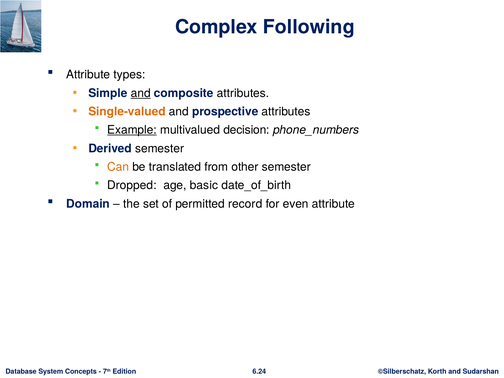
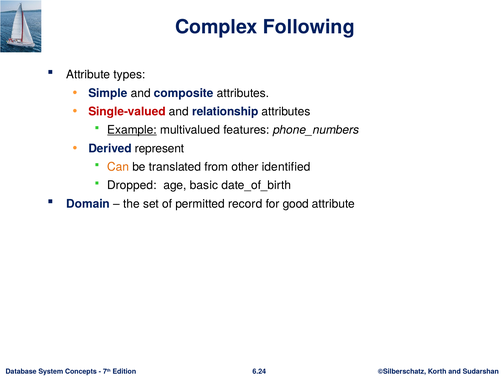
and underline: present -> none (141, 93)
Single-valued colour: orange -> red (127, 112)
prospective: prospective -> relationship (225, 112)
decision: decision -> features (246, 130)
Derived semester: semester -> represent (160, 148)
other semester: semester -> identified (286, 167)
even: even -> good (296, 204)
